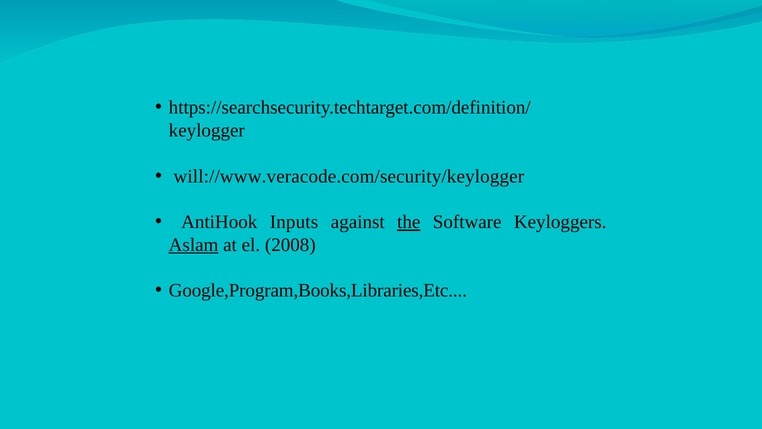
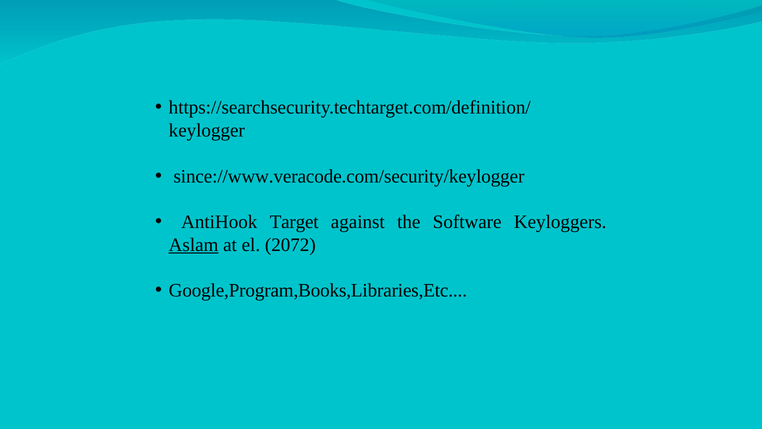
will://www.veracode.com/security/keylogger: will://www.veracode.com/security/keylogger -> since://www.veracode.com/security/keylogger (349, 176)
Inputs: Inputs -> Target (294, 222)
the underline: present -> none (409, 222)
2008: 2008 -> 2072 (290, 245)
